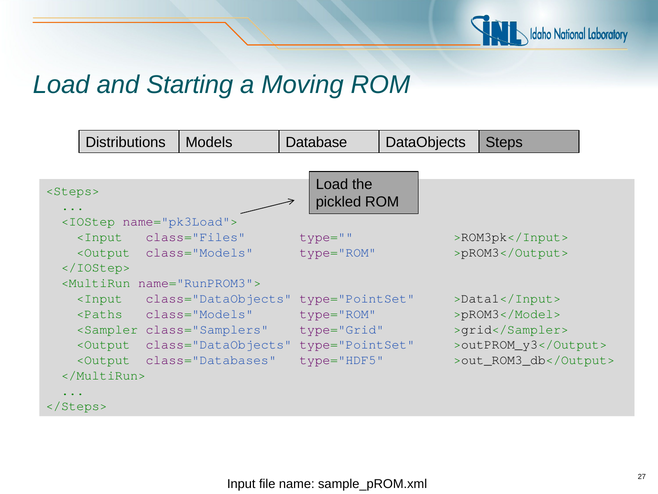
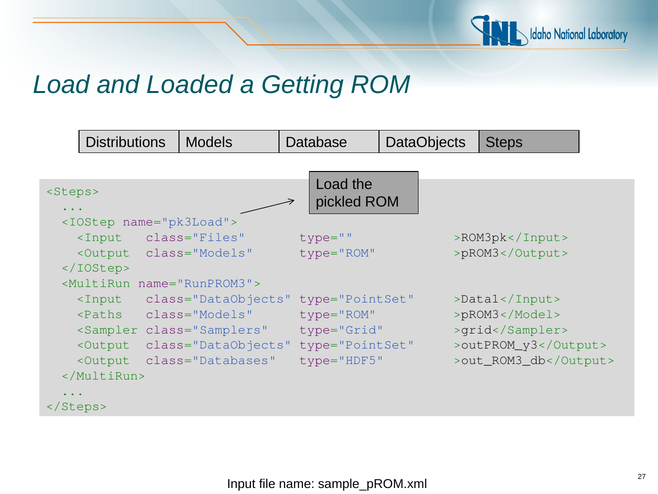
Starting: Starting -> Loaded (190, 85)
Moving: Moving -> Getting (302, 85)
